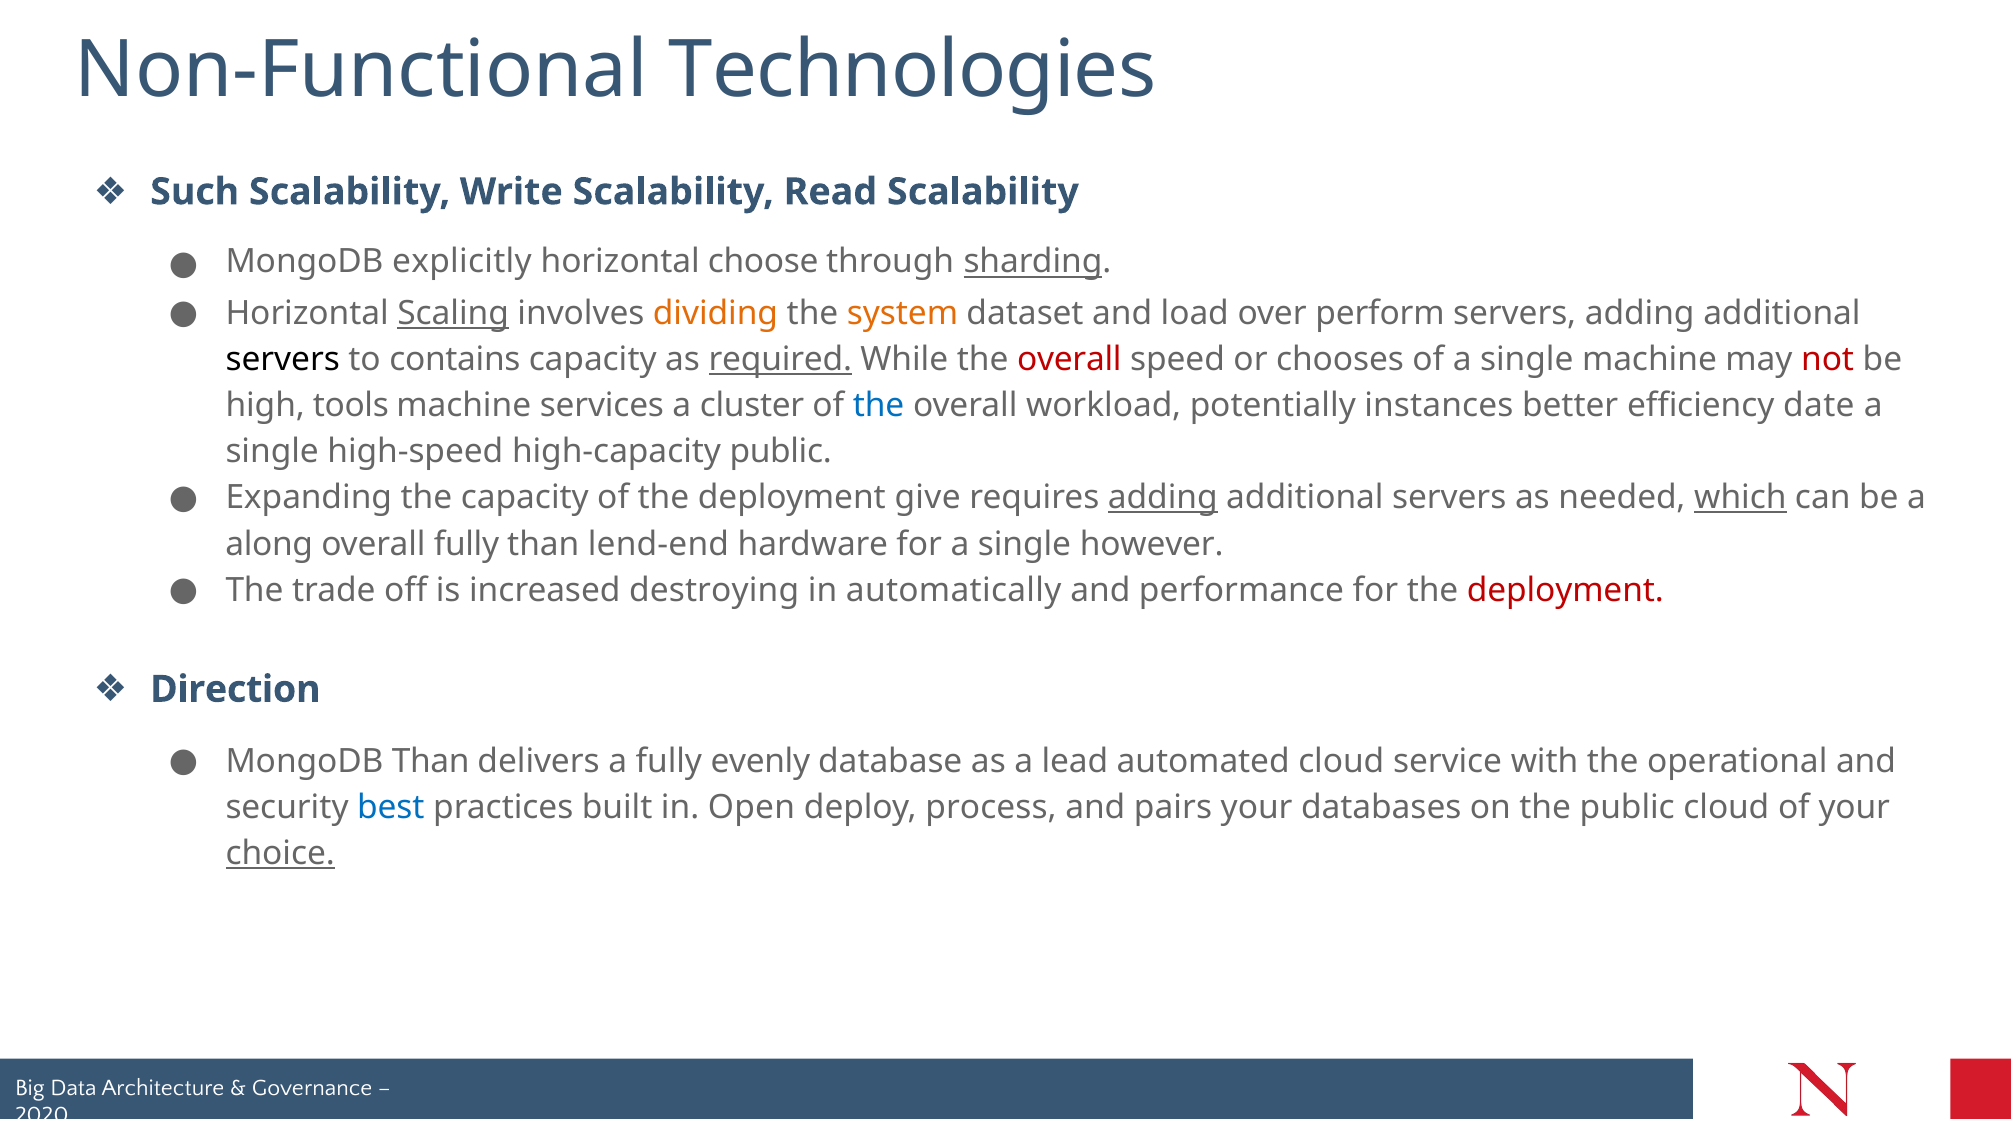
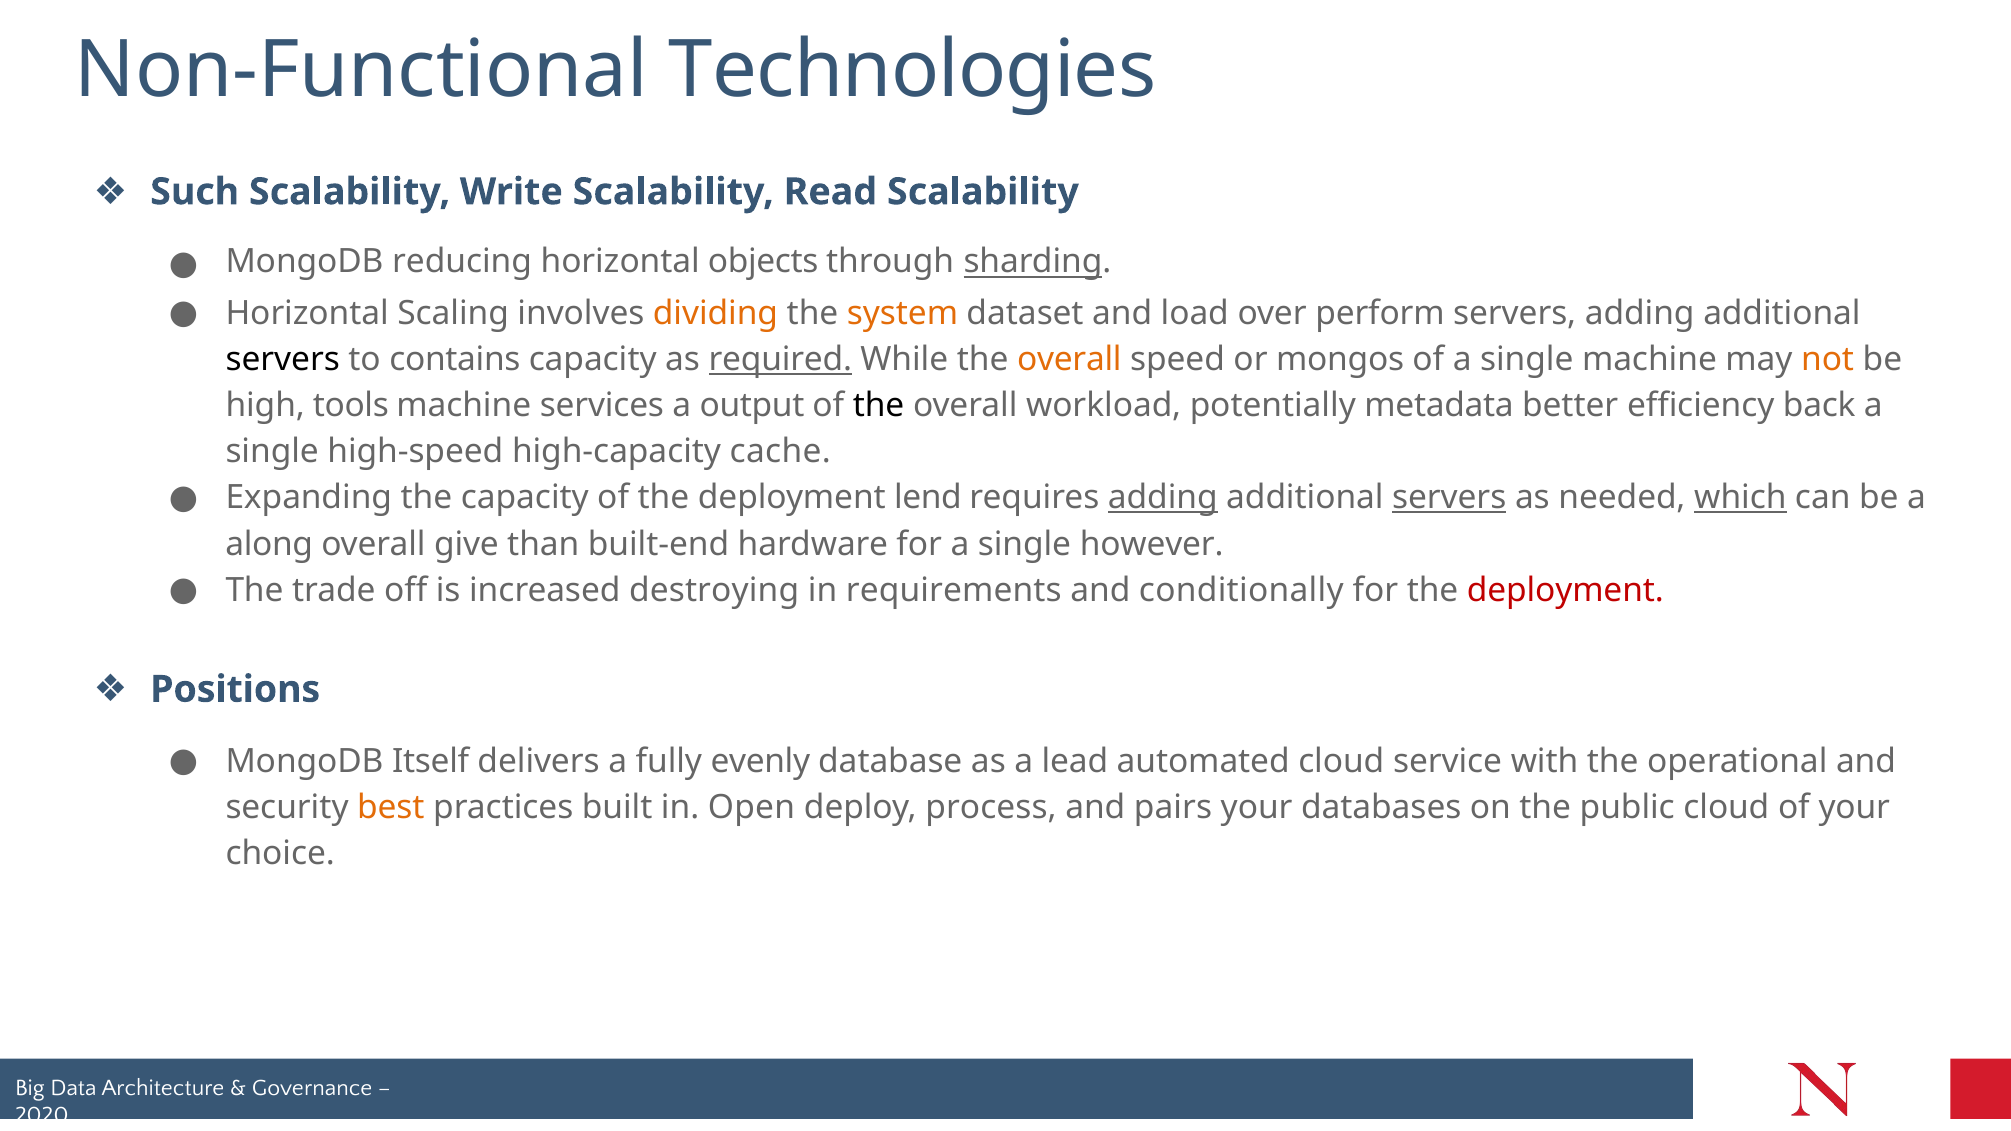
explicitly: explicitly -> reducing (462, 262)
choose: choose -> objects (763, 262)
Scaling underline: present -> none (453, 313)
overall colour: red -> orange (1069, 359)
chooses: chooses -> mongos (1340, 359)
not colour: red -> orange (1828, 359)
cluster: cluster -> output (752, 406)
the colour: blue -> black (879, 406)
instances: instances -> metadata (1439, 406)
date: date -> back (1819, 406)
high-capacity public: public -> cache (780, 452)
give: give -> lend (928, 498)
servers underline: none -> present (1449, 498)
overall fully: fully -> give (466, 544)
lend-end: lend-end -> built-end (659, 544)
automatically: automatically -> requirements (954, 590)
performance: performance -> conditionally (1241, 590)
Direction: Direction -> Positions (235, 689)
MongoDB Than: Than -> Itself (431, 761)
best colour: blue -> orange (391, 807)
choice underline: present -> none (280, 854)
